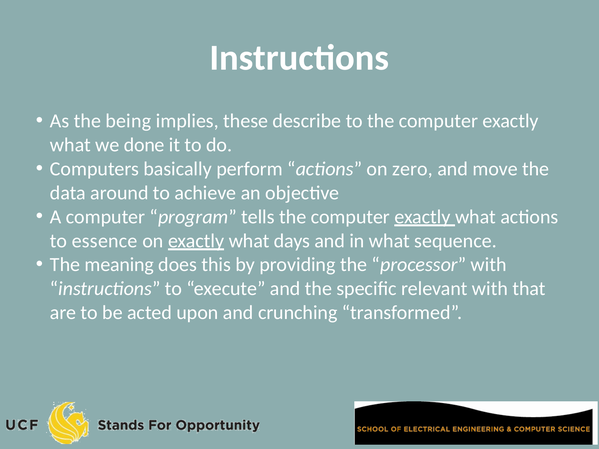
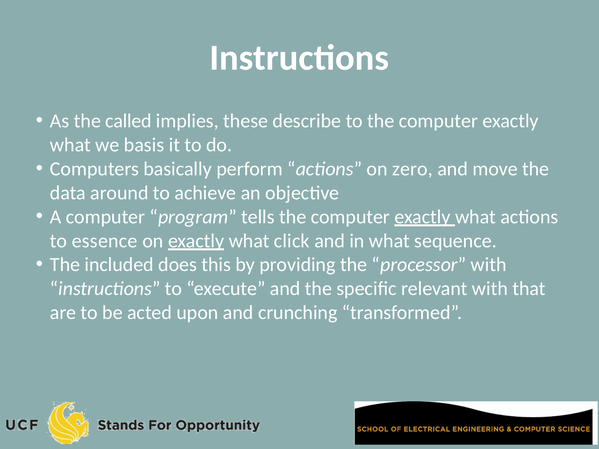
being: being -> called (128, 121)
done: done -> basis (144, 145)
days: days -> click (292, 241)
meaning: meaning -> included (119, 265)
